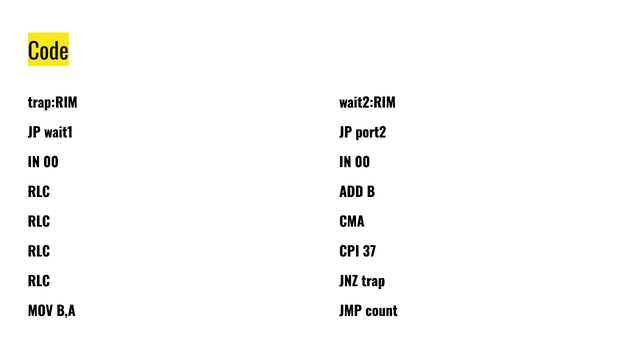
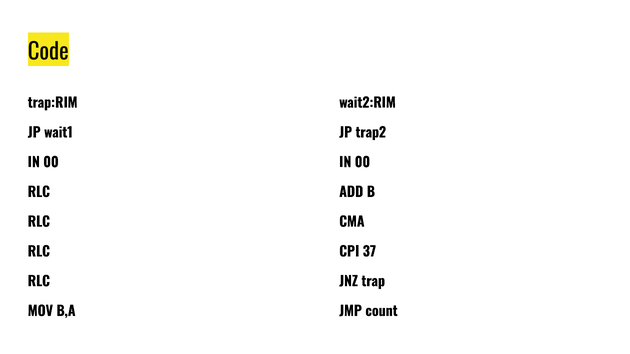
port2: port2 -> trap2 (371, 133)
